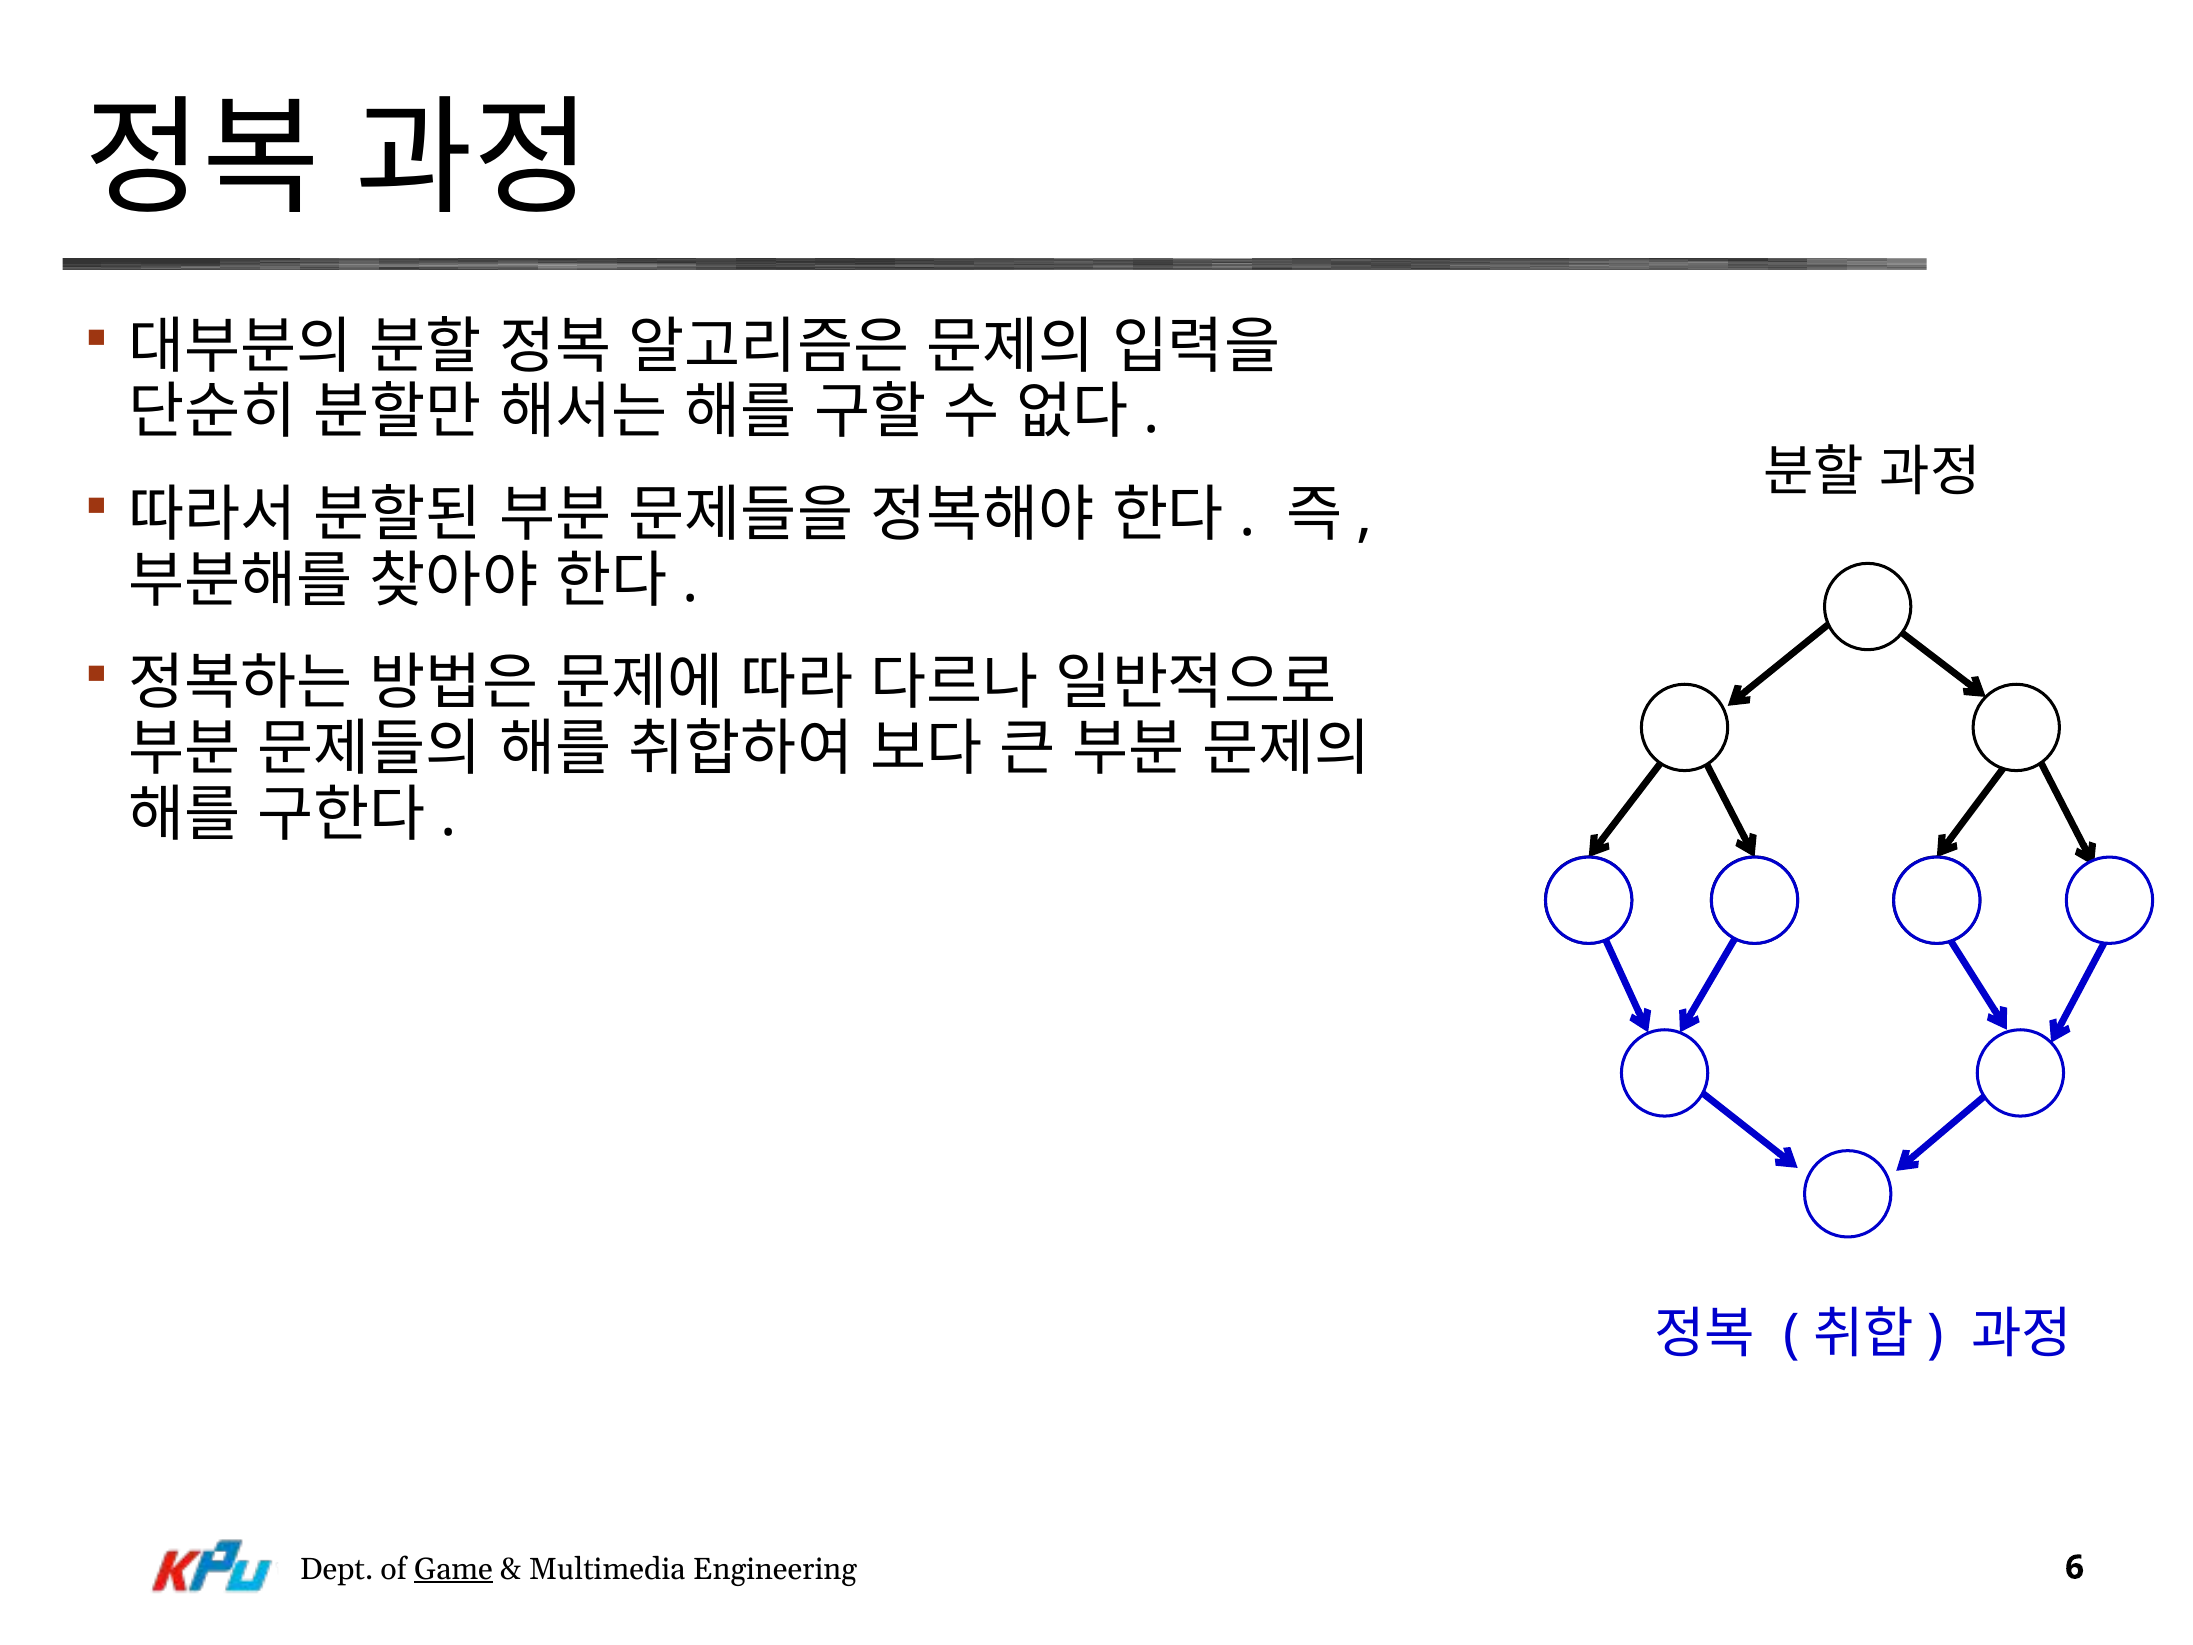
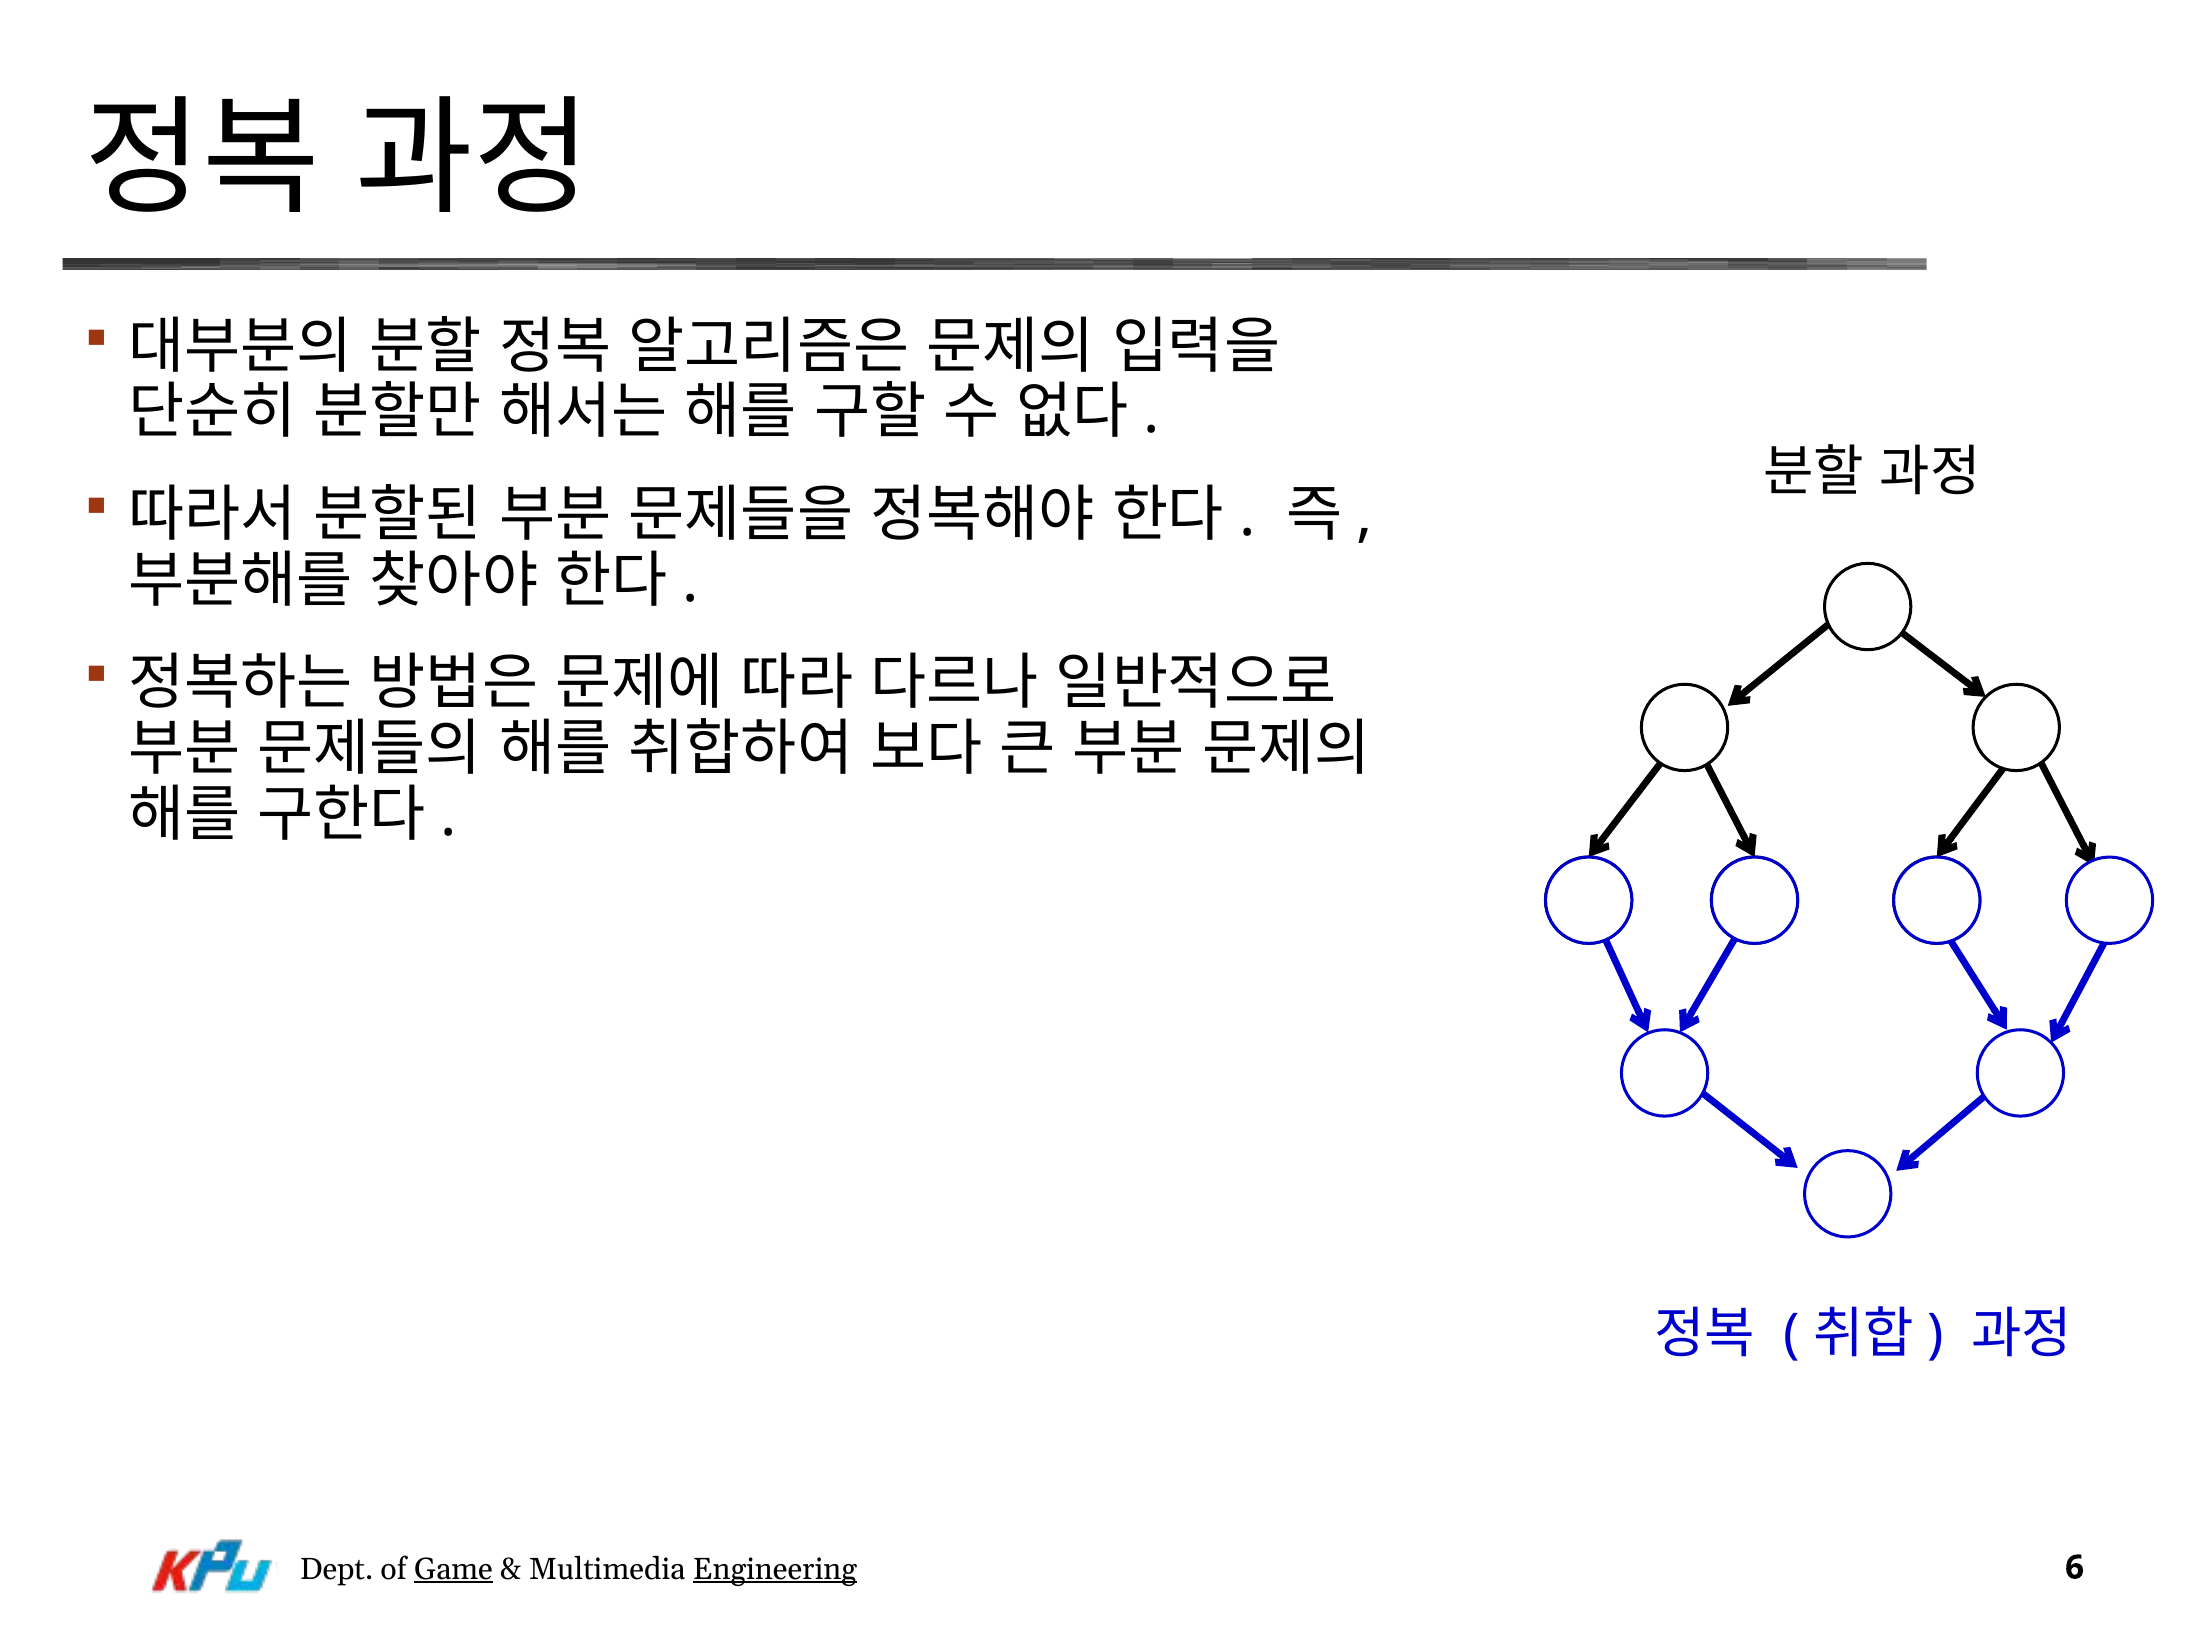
Engineering underline: none -> present (775, 1569)
